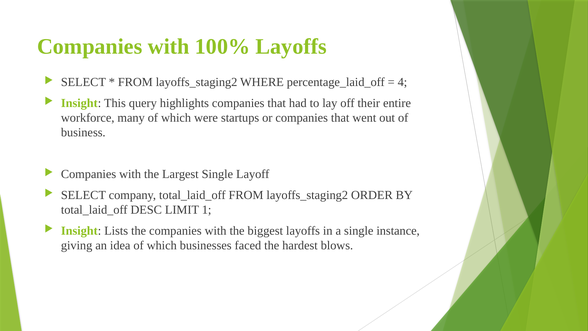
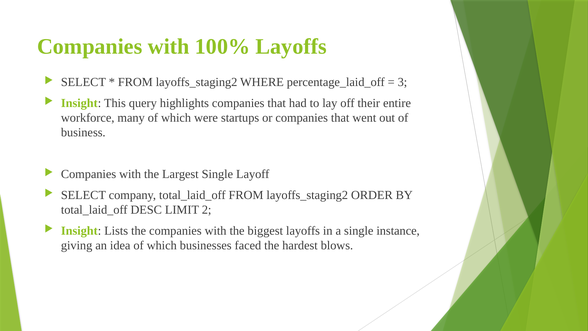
4: 4 -> 3 (402, 82)
1: 1 -> 2 (207, 210)
